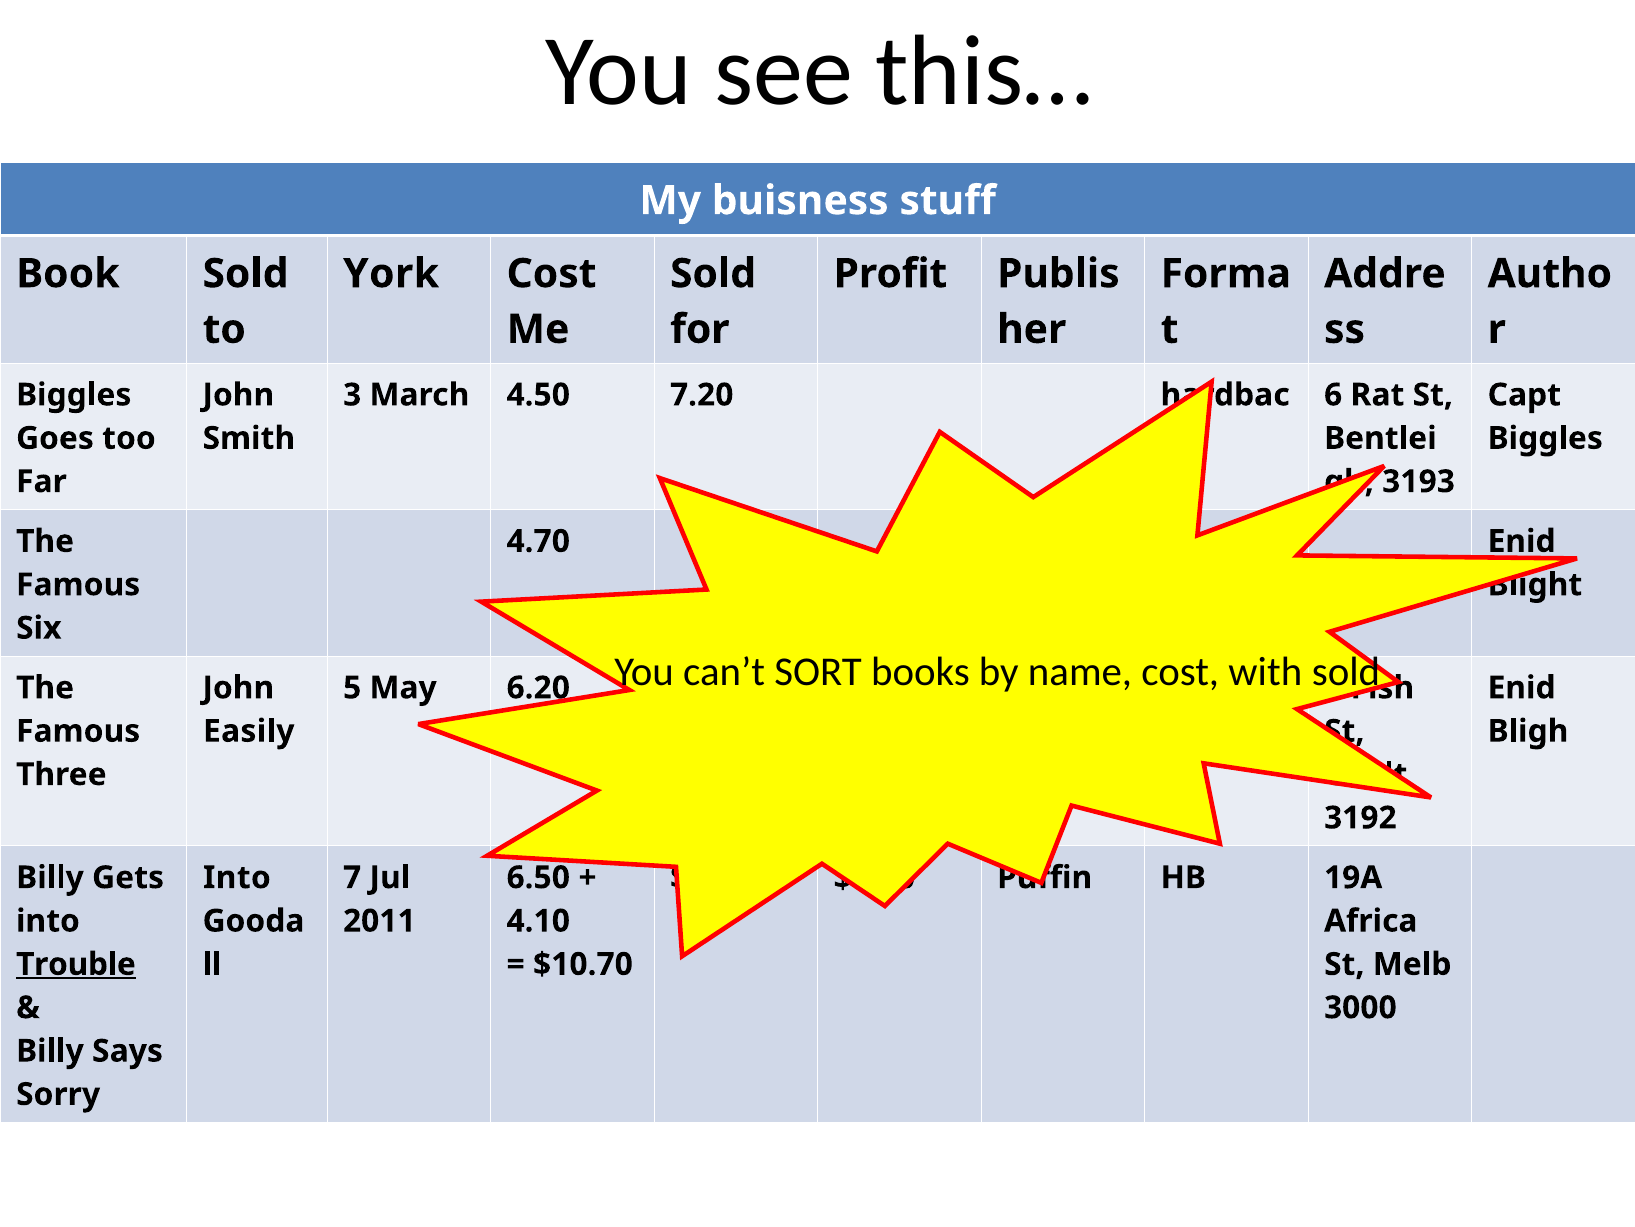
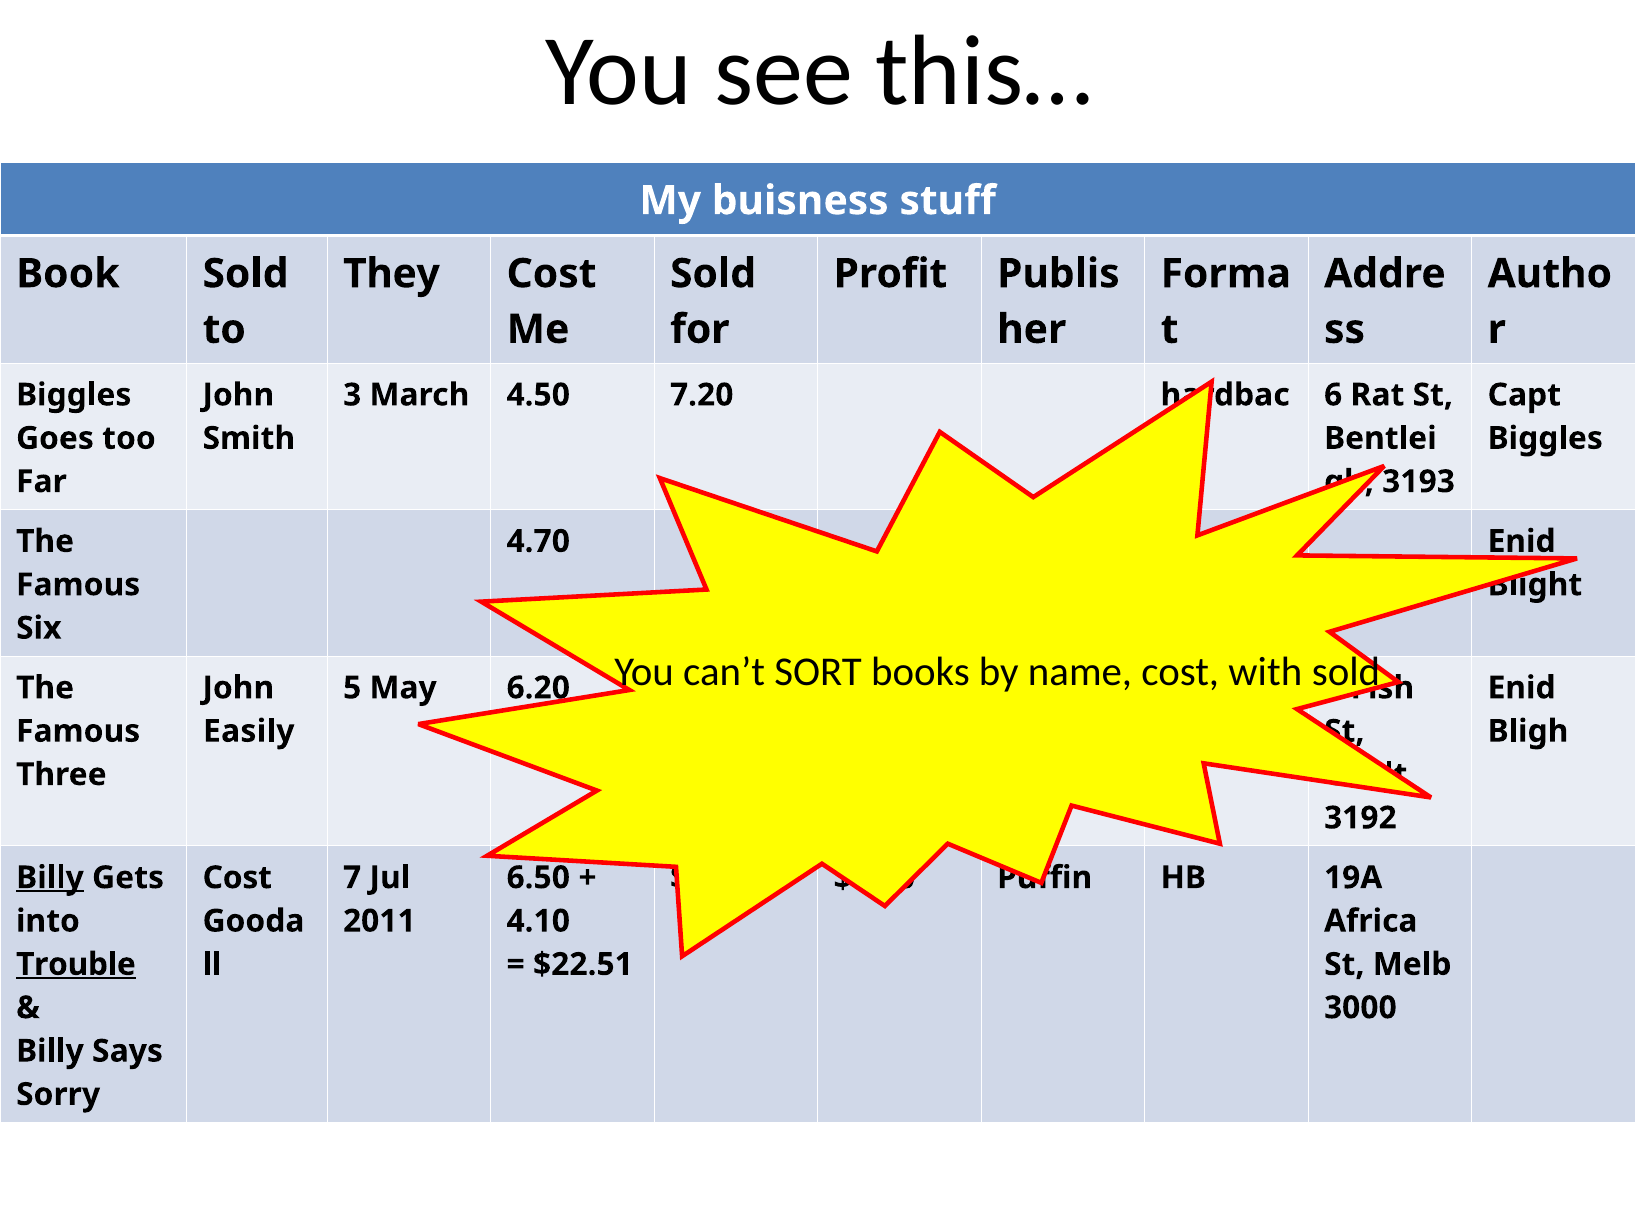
York: York -> They (391, 274)
Billy underline: none -> present (50, 877)
Into: Into -> Cost (237, 877)
$10.70: $10.70 -> $22.51 (583, 964)
